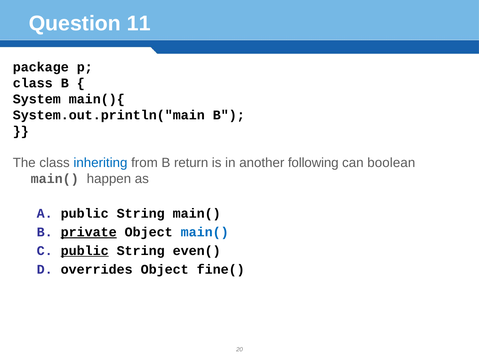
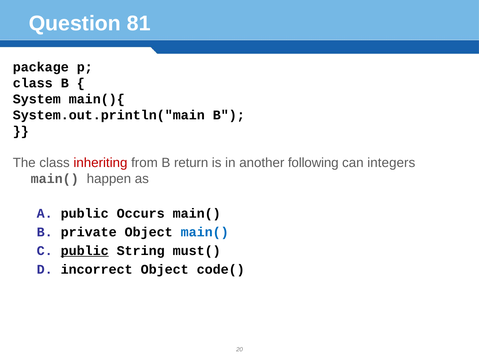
11: 11 -> 81 (139, 23)
inheriting colour: blue -> red (100, 163)
boolean: boolean -> integers (391, 163)
String: String -> Occurs (141, 214)
private underline: present -> none (89, 232)
even(: even( -> must( (197, 251)
overrides: overrides -> incorrect (97, 270)
fine(: fine( -> code( (221, 270)
